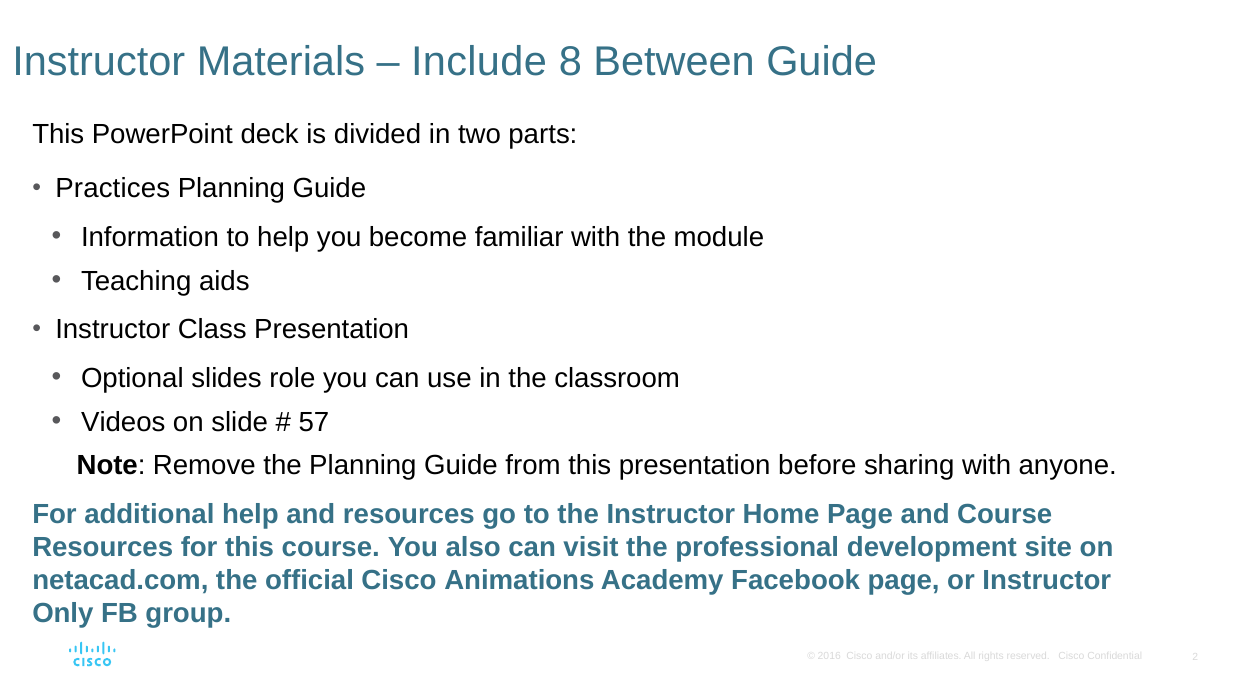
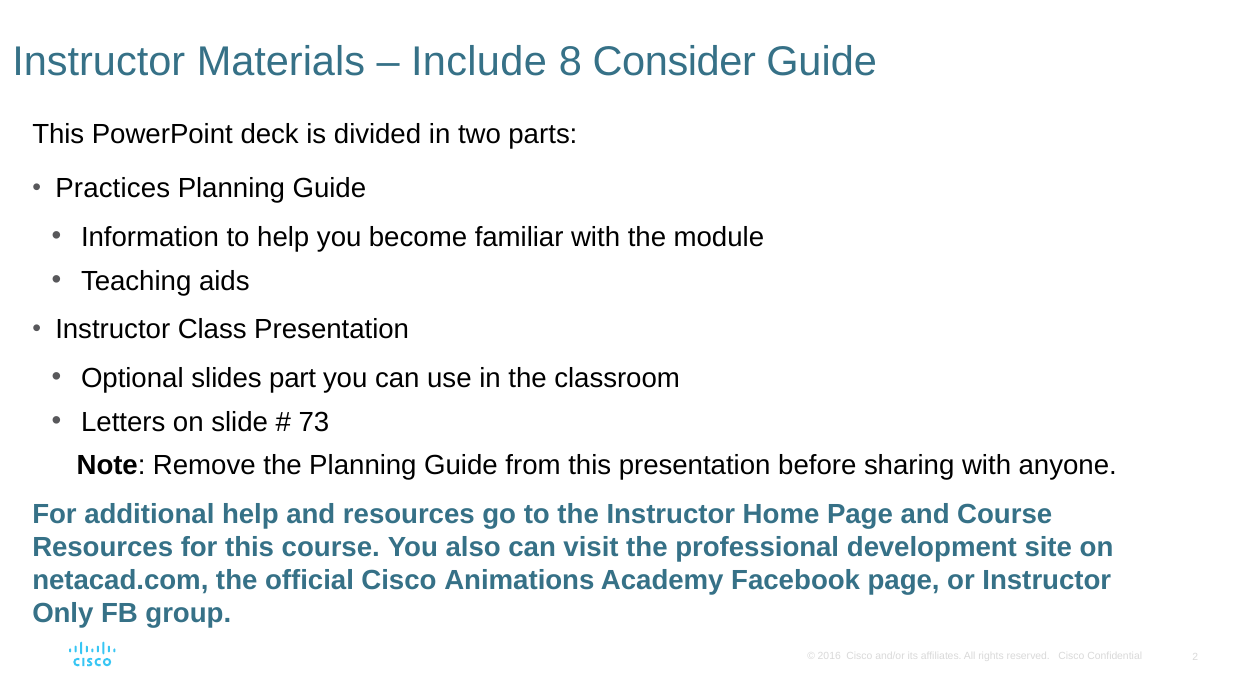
Between: Between -> Consider (674, 61)
role: role -> part (293, 379)
Videos: Videos -> Letters (123, 422)
57: 57 -> 73 (314, 422)
